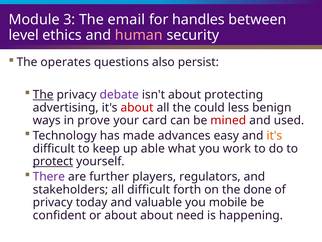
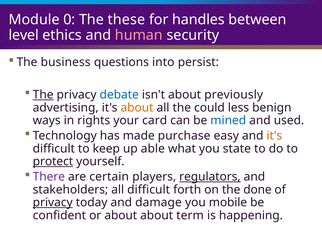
3: 3 -> 0 (69, 20)
email: email -> these (126, 20)
operates: operates -> business (66, 62)
also: also -> into (163, 62)
debate colour: purple -> blue (119, 95)
protecting: protecting -> previously (234, 95)
about colour: red -> orange (137, 107)
prove: prove -> rights (94, 120)
mined colour: red -> blue (228, 120)
advances: advances -> purchase (184, 135)
work: work -> state (237, 148)
further: further -> certain (109, 176)
regulators underline: none -> present (210, 176)
privacy underline: none -> present (53, 202)
valuable: valuable -> damage (158, 202)
need: need -> term (190, 215)
